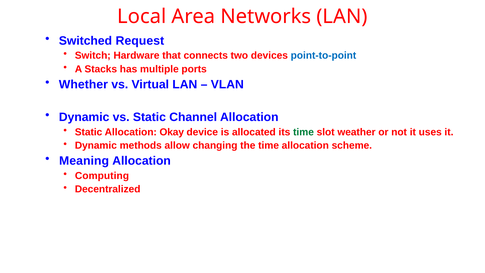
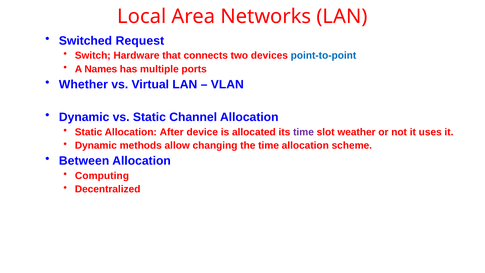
Stacks: Stacks -> Names (101, 69)
Okay: Okay -> After (172, 132)
time colour: green -> purple (304, 132)
Meaning: Meaning -> Between (84, 161)
